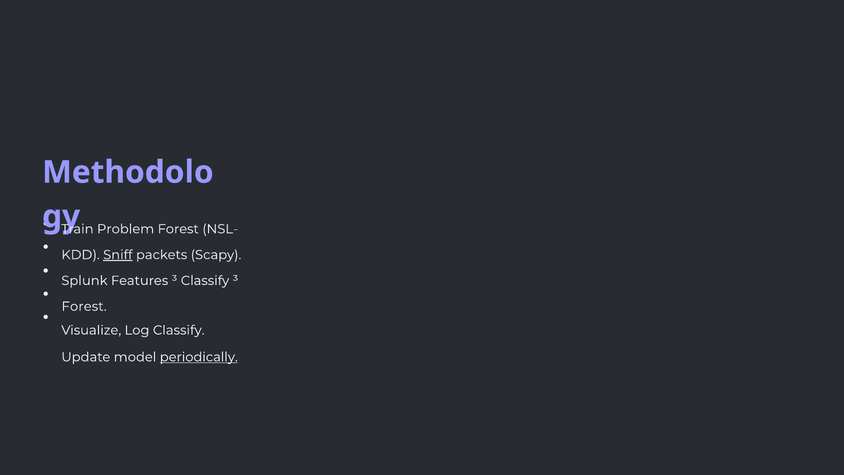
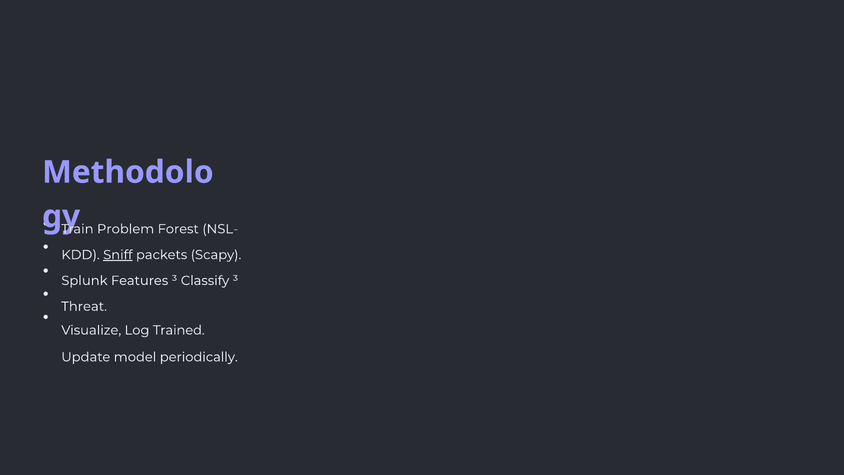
Forest: Forest -> Threat (84, 307)
Log Classify: Classify -> Trained (179, 331)
periodically underline: present -> none (199, 357)
